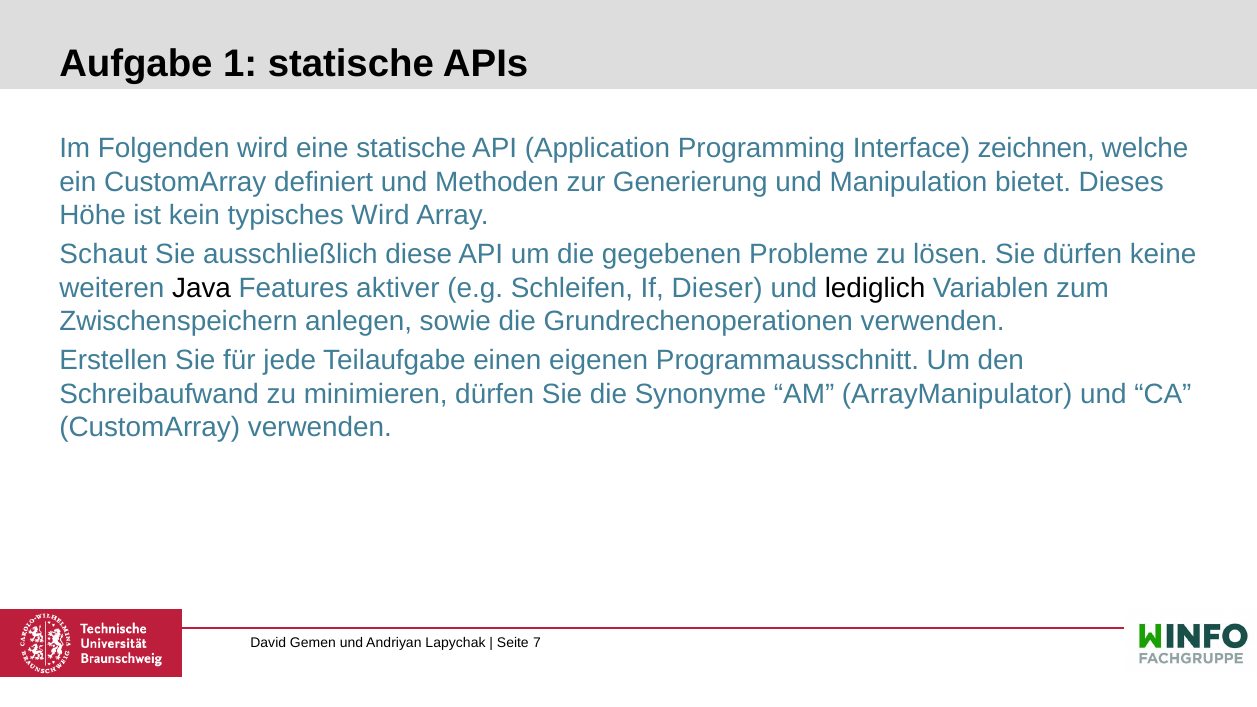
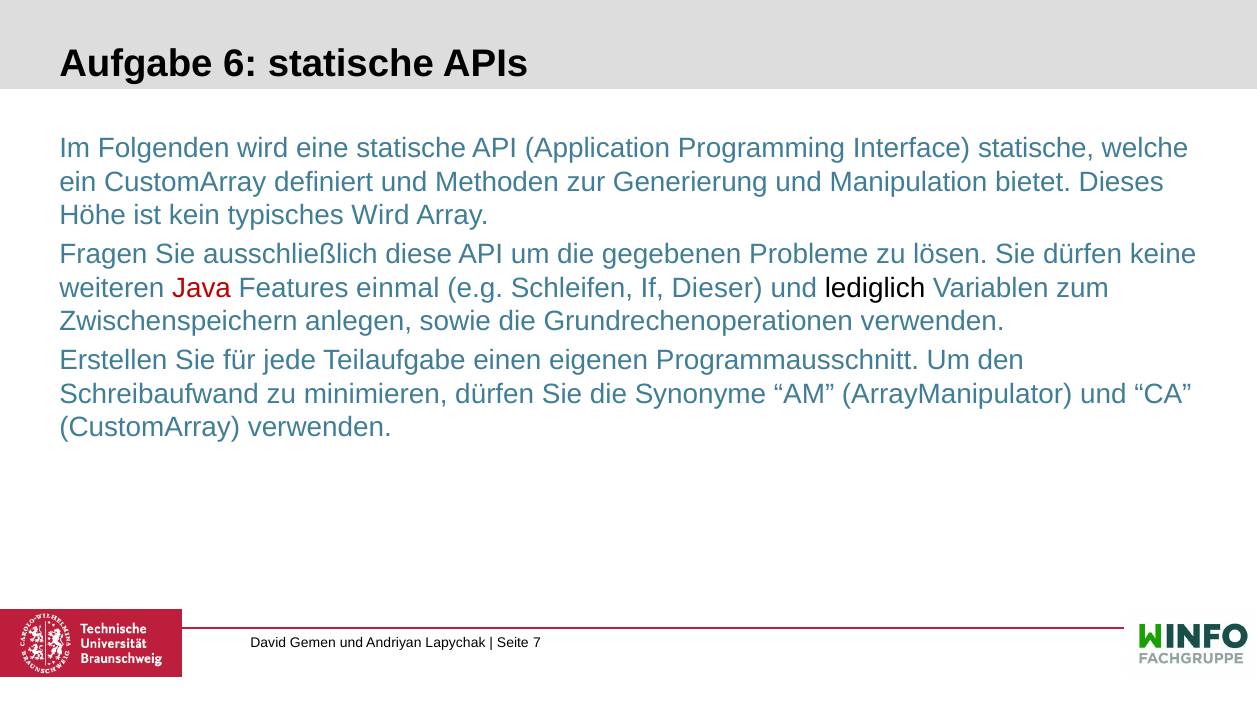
1: 1 -> 6 (240, 64)
Interface zeichnen: zeichnen -> statische (1036, 149)
Schaut: Schaut -> Fragen (103, 255)
Java colour: black -> red (202, 288)
aktiver: aktiver -> einmal (398, 288)
